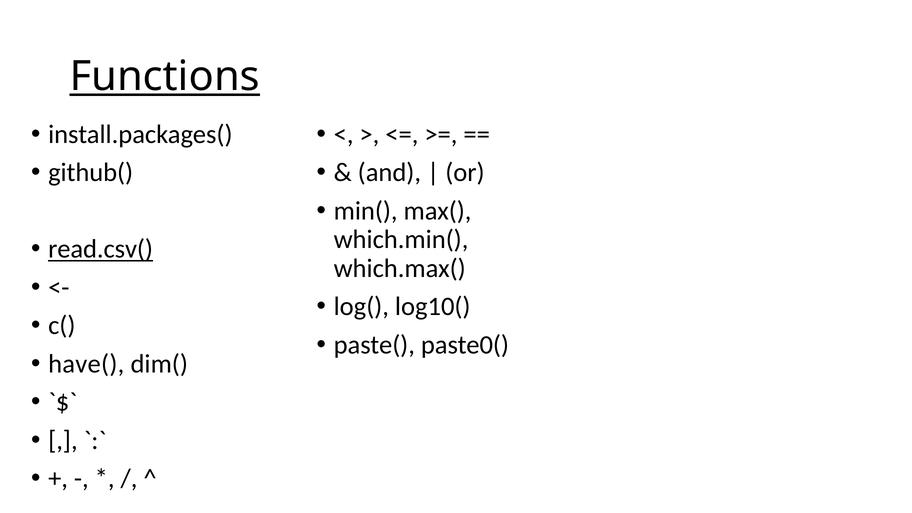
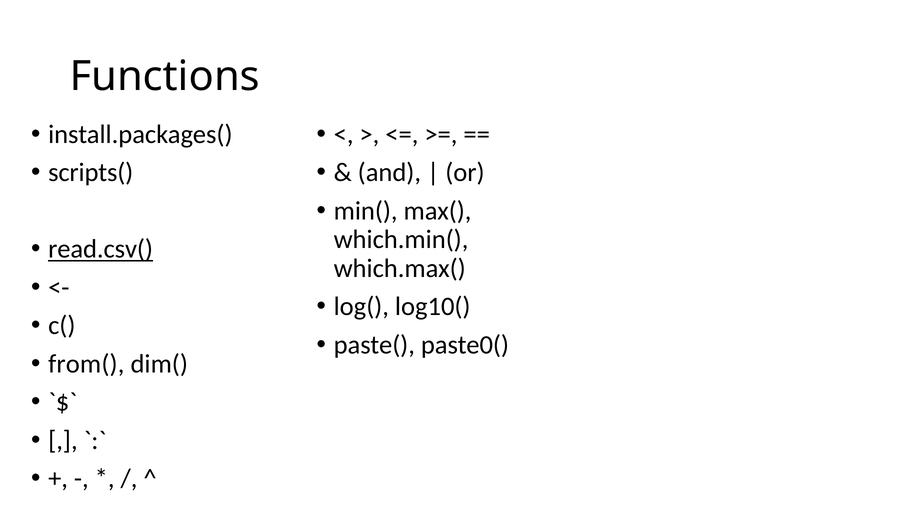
Functions underline: present -> none (165, 77)
github(: github( -> scripts( (91, 173)
have(: have( -> from( (86, 364)
